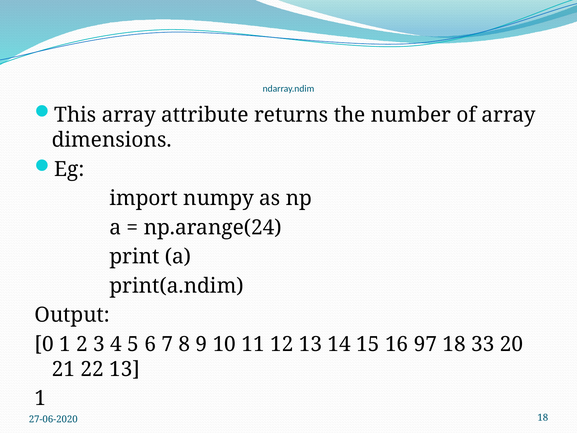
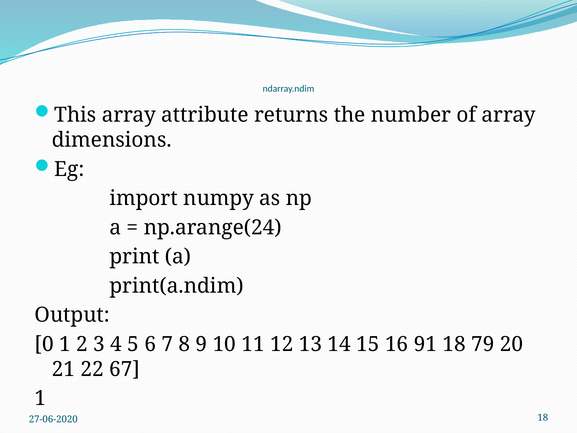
97: 97 -> 91 (425, 344)
33: 33 -> 79 (483, 344)
22 13: 13 -> 67 (125, 369)
